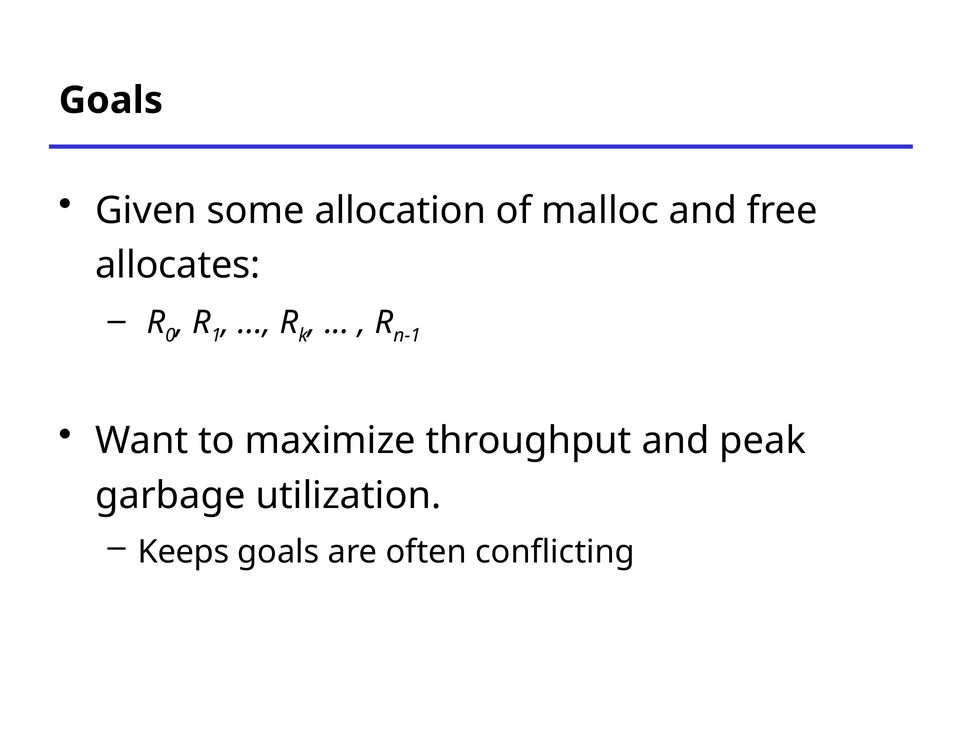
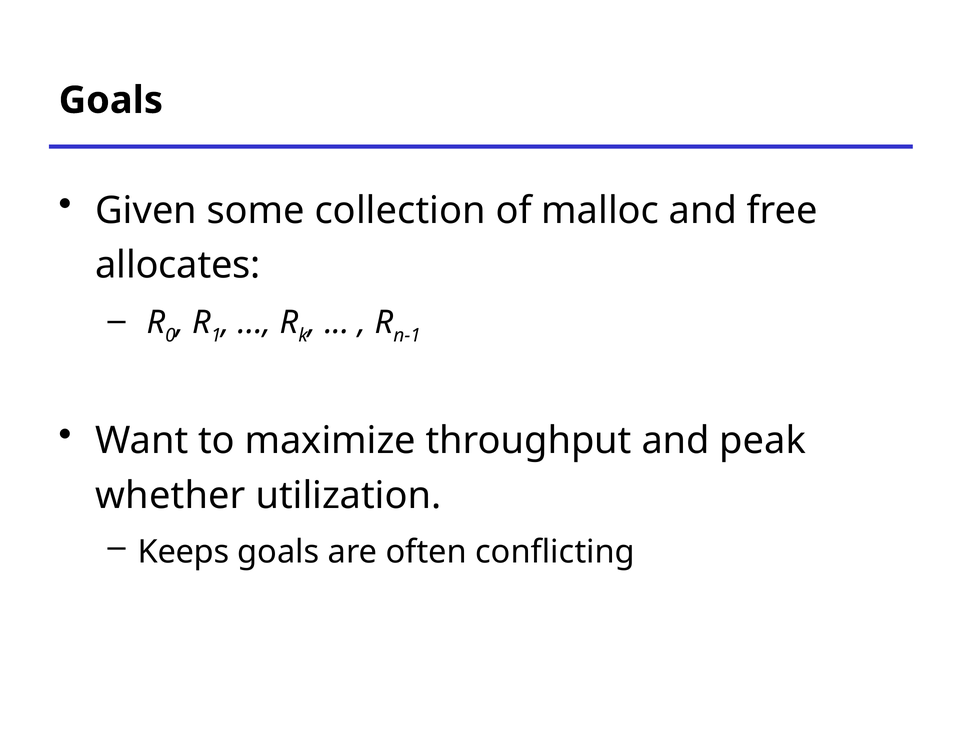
allocation: allocation -> collection (400, 211)
garbage: garbage -> whether (171, 496)
